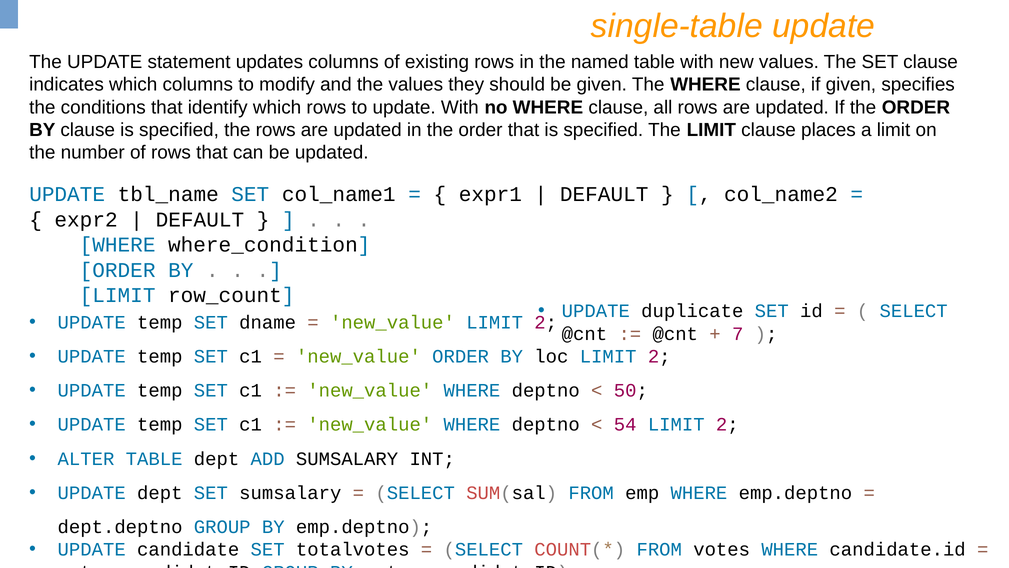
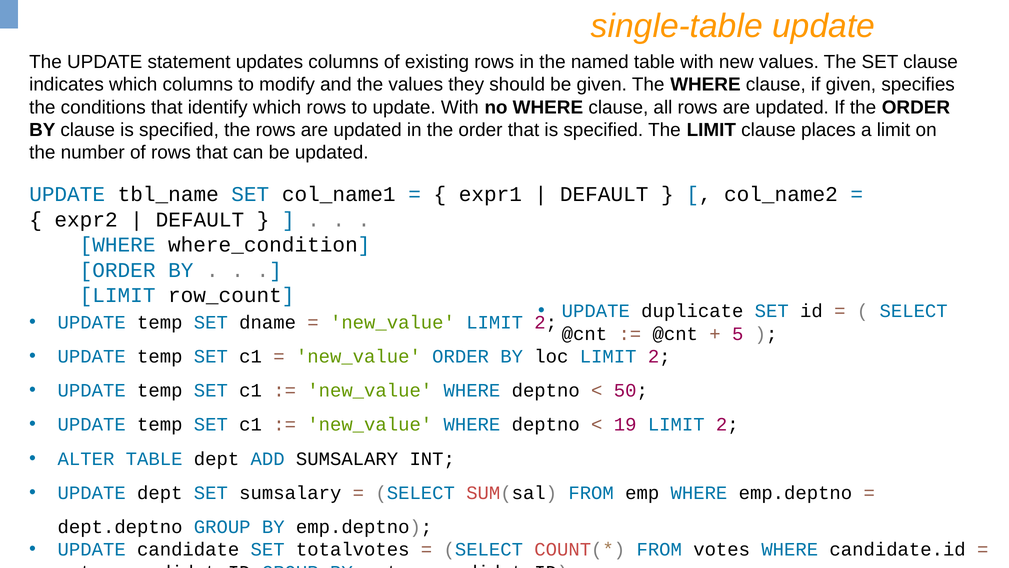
7: 7 -> 5 (738, 334)
54: 54 -> 19 (625, 424)
